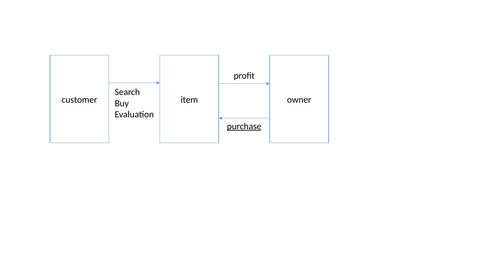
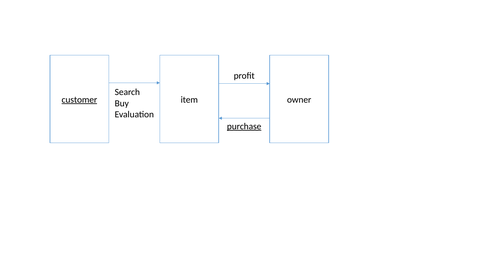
customer underline: none -> present (79, 100)
